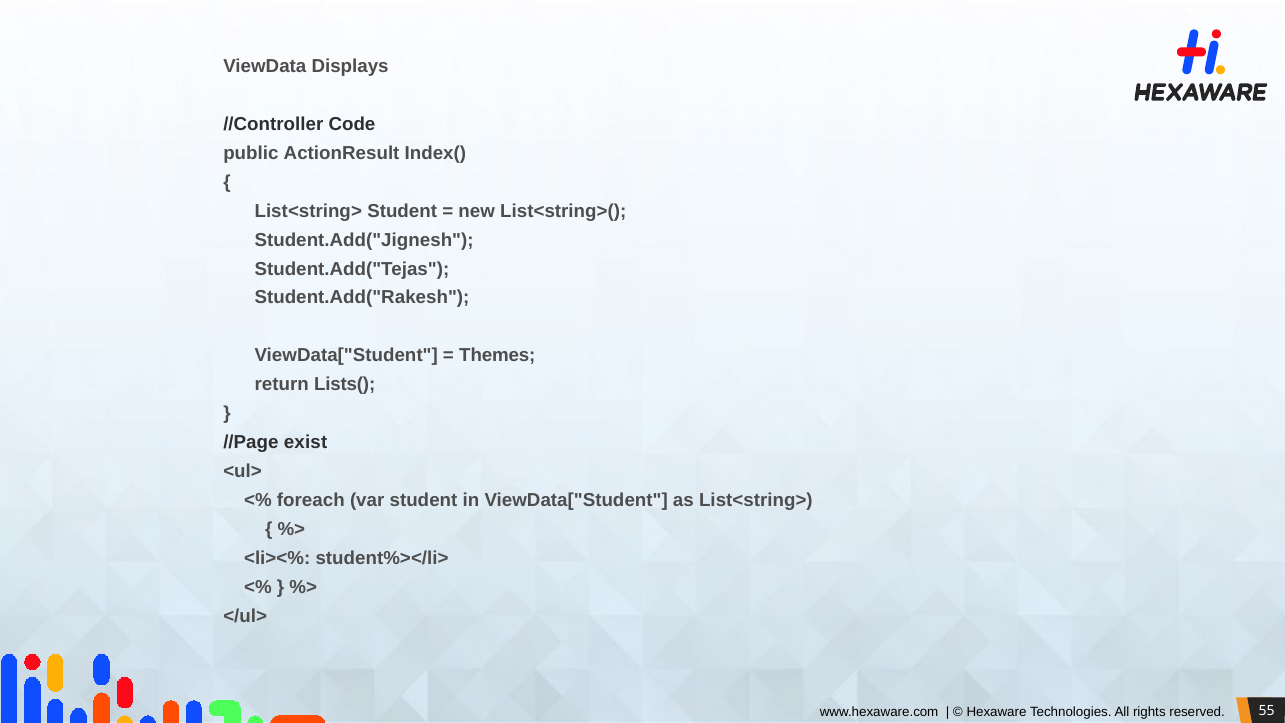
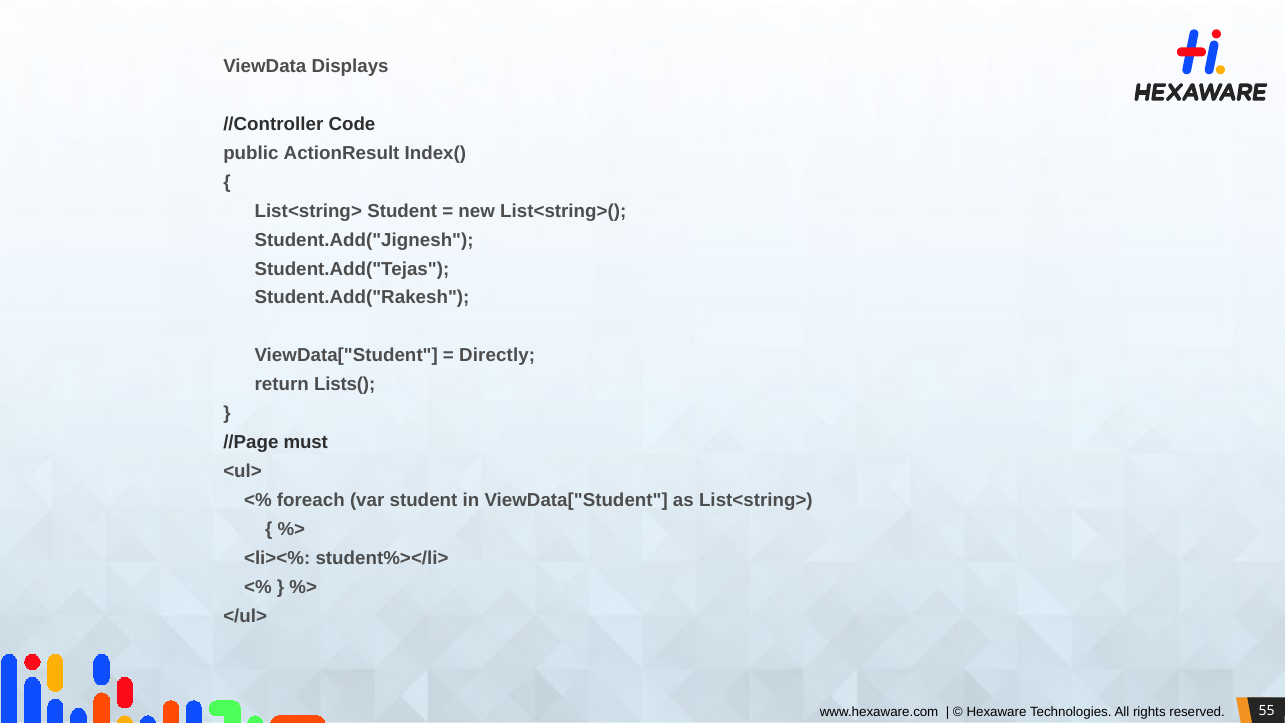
Themes: Themes -> Directly (497, 356)
exist: exist -> must (306, 442)
